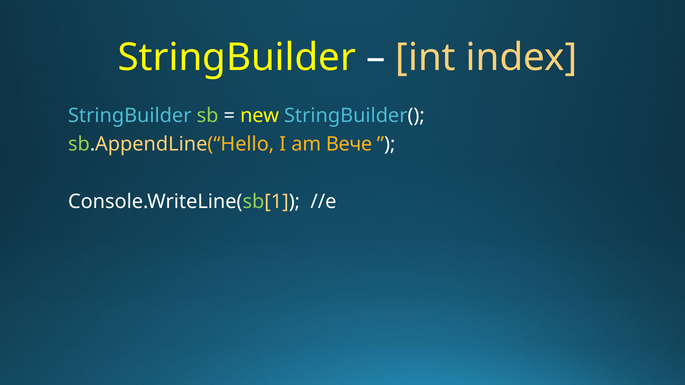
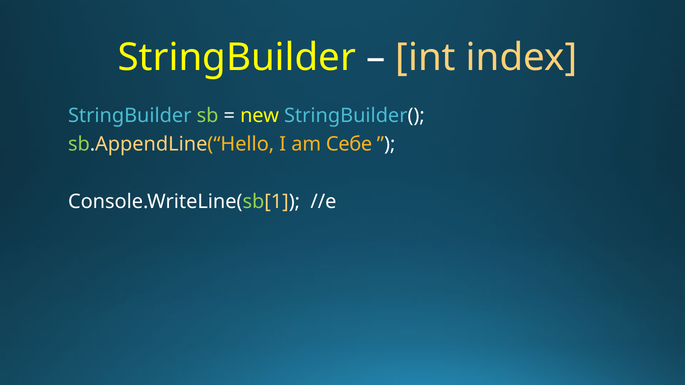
Вече: Вече -> Себе (349, 144)
